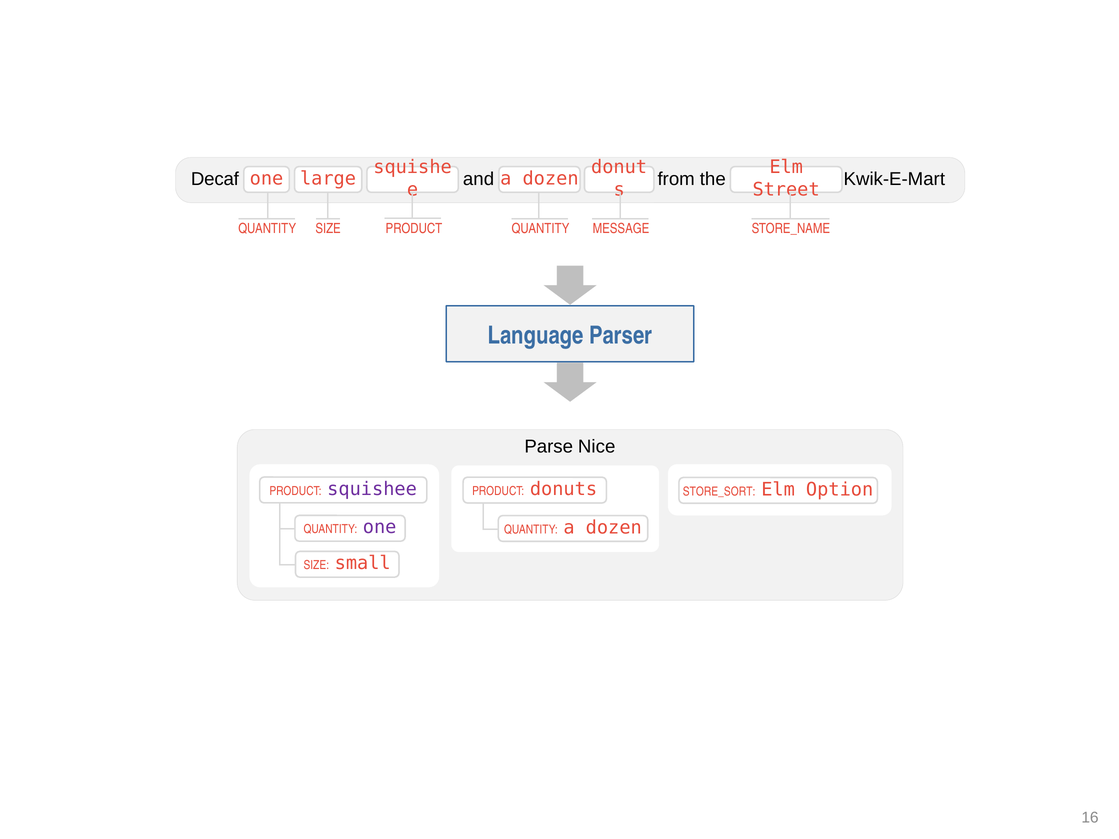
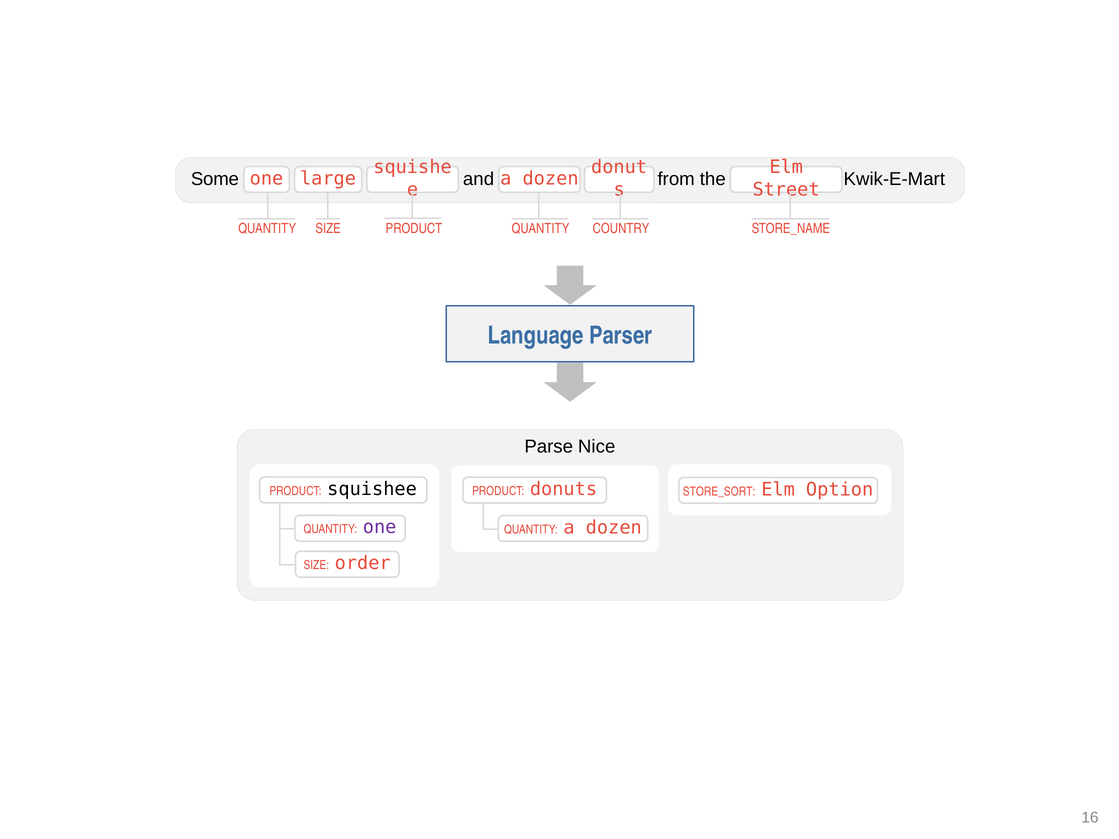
Decaf: Decaf -> Some (215, 179)
MESSAGE: MESSAGE -> COUNTRY (621, 229)
squishee colour: purple -> black (372, 489)
small: small -> order (363, 563)
